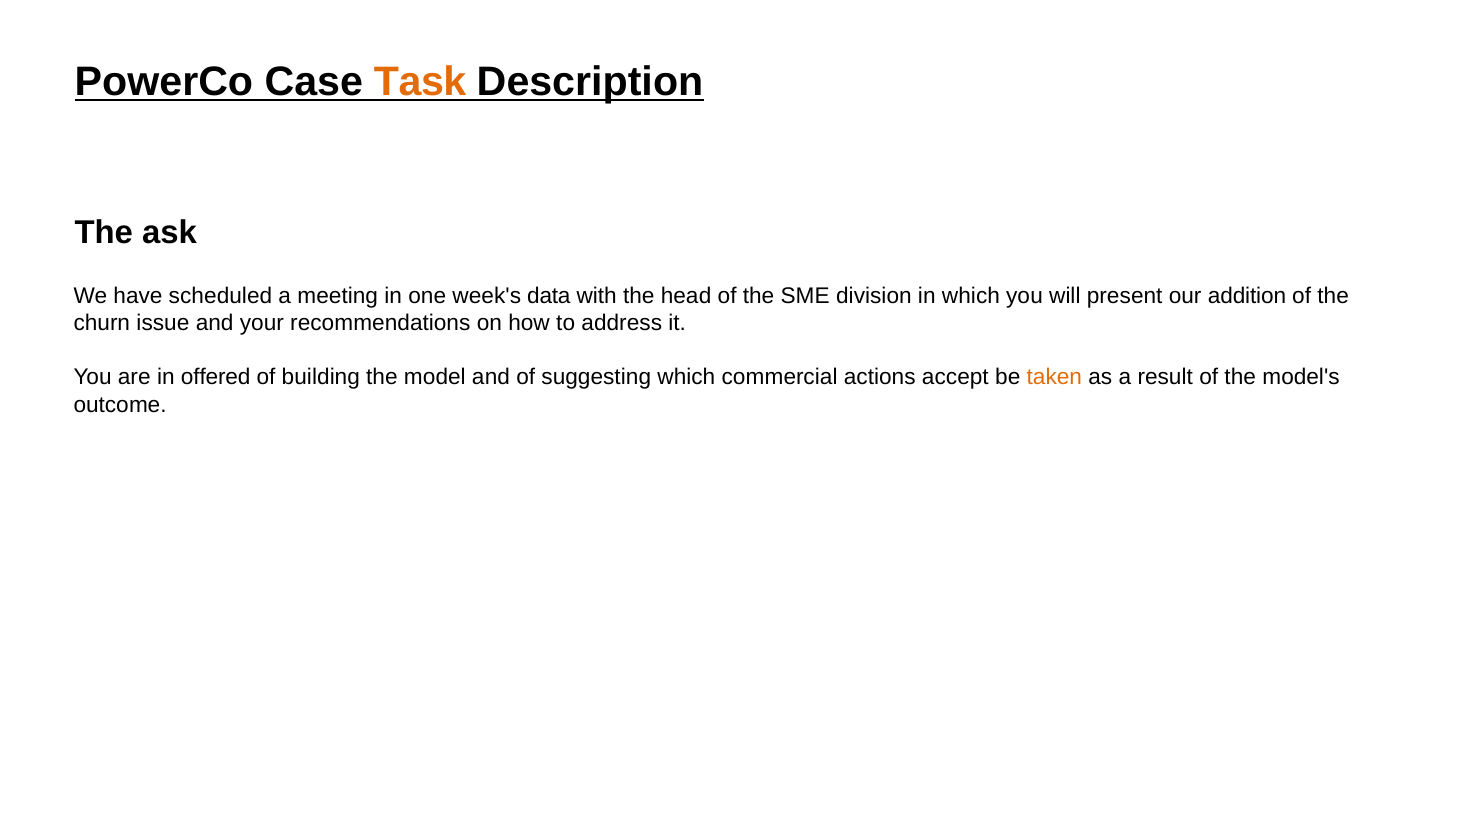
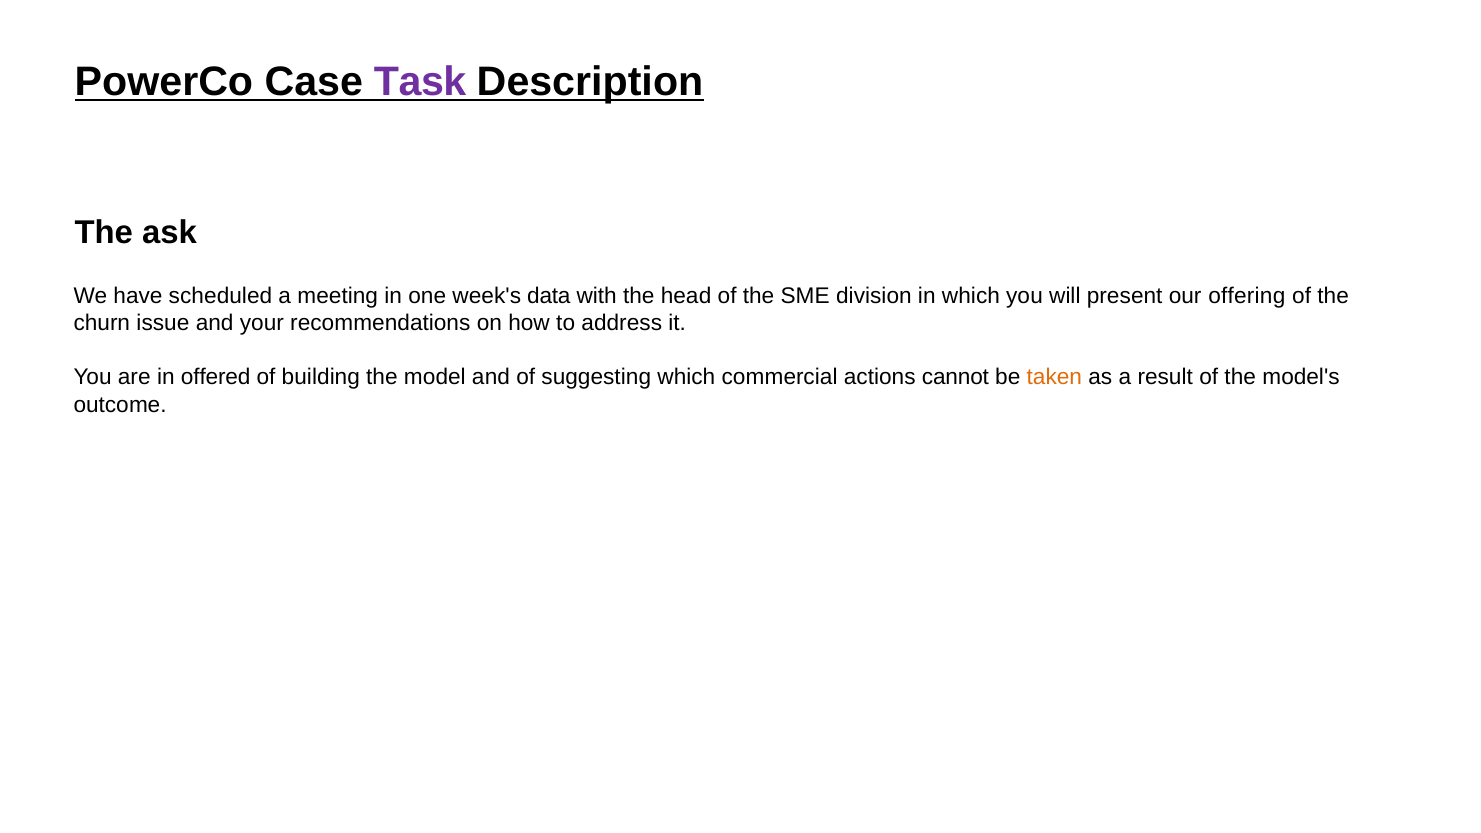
Task colour: orange -> purple (420, 82)
addition: addition -> offering (1247, 296)
accept: accept -> cannot (955, 378)
